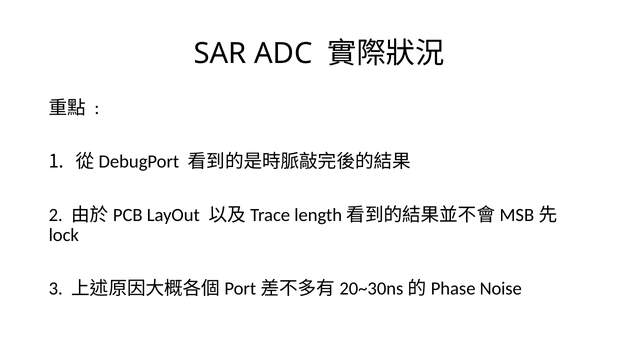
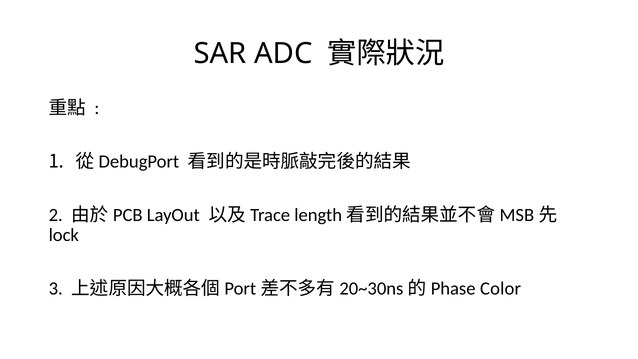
Noise: Noise -> Color (501, 288)
